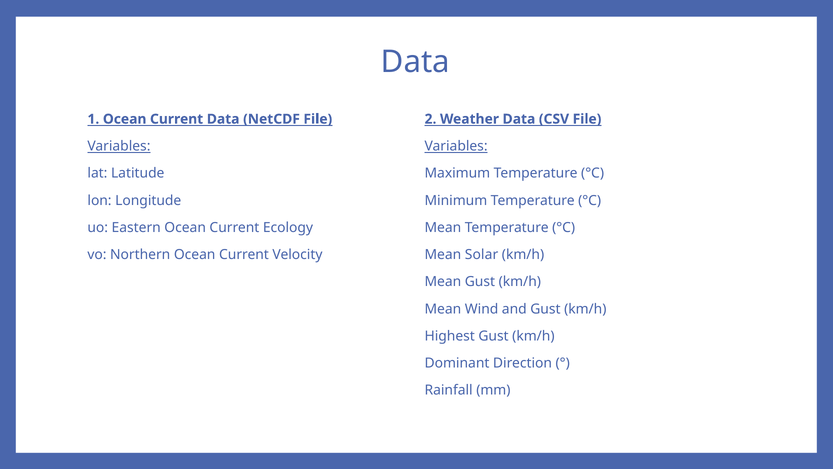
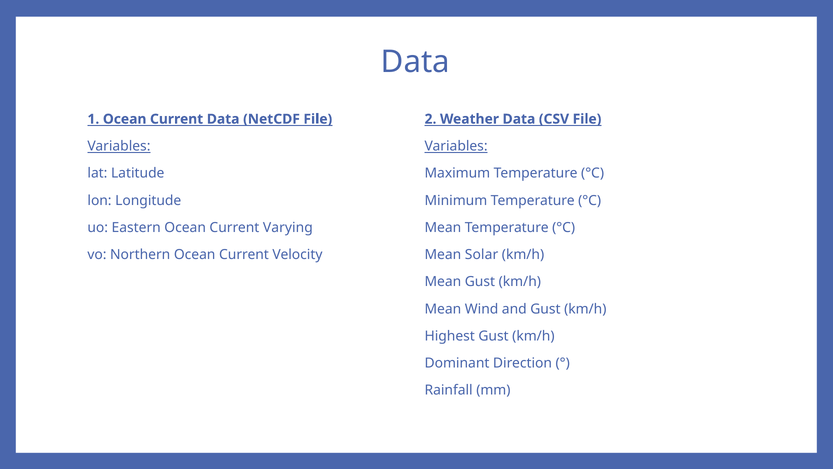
Ecology: Ecology -> Varying (288, 227)
